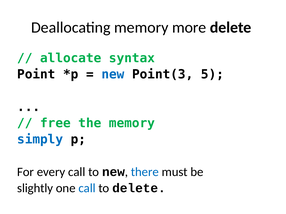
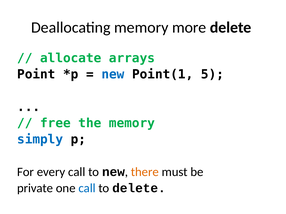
syntax: syntax -> arrays (132, 58)
Point(3: Point(3 -> Point(1 (163, 75)
there colour: blue -> orange (145, 172)
slightly: slightly -> private (35, 189)
